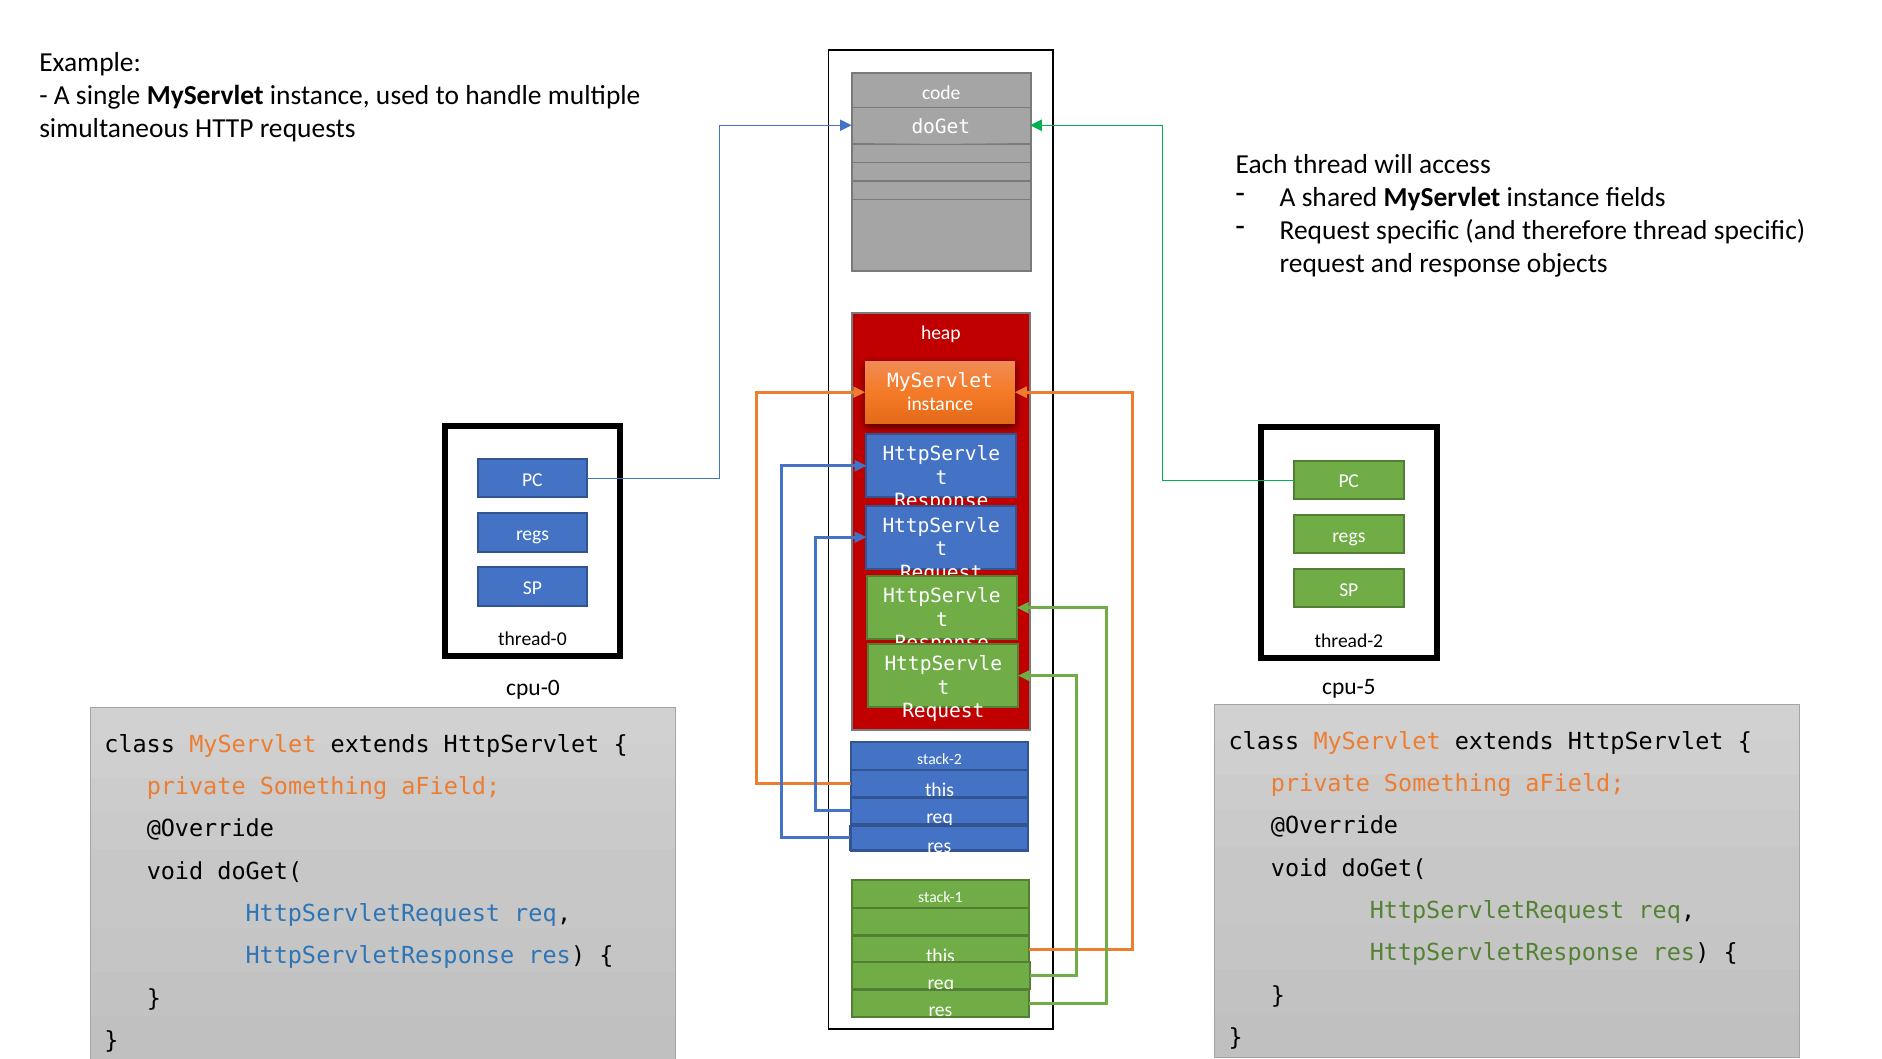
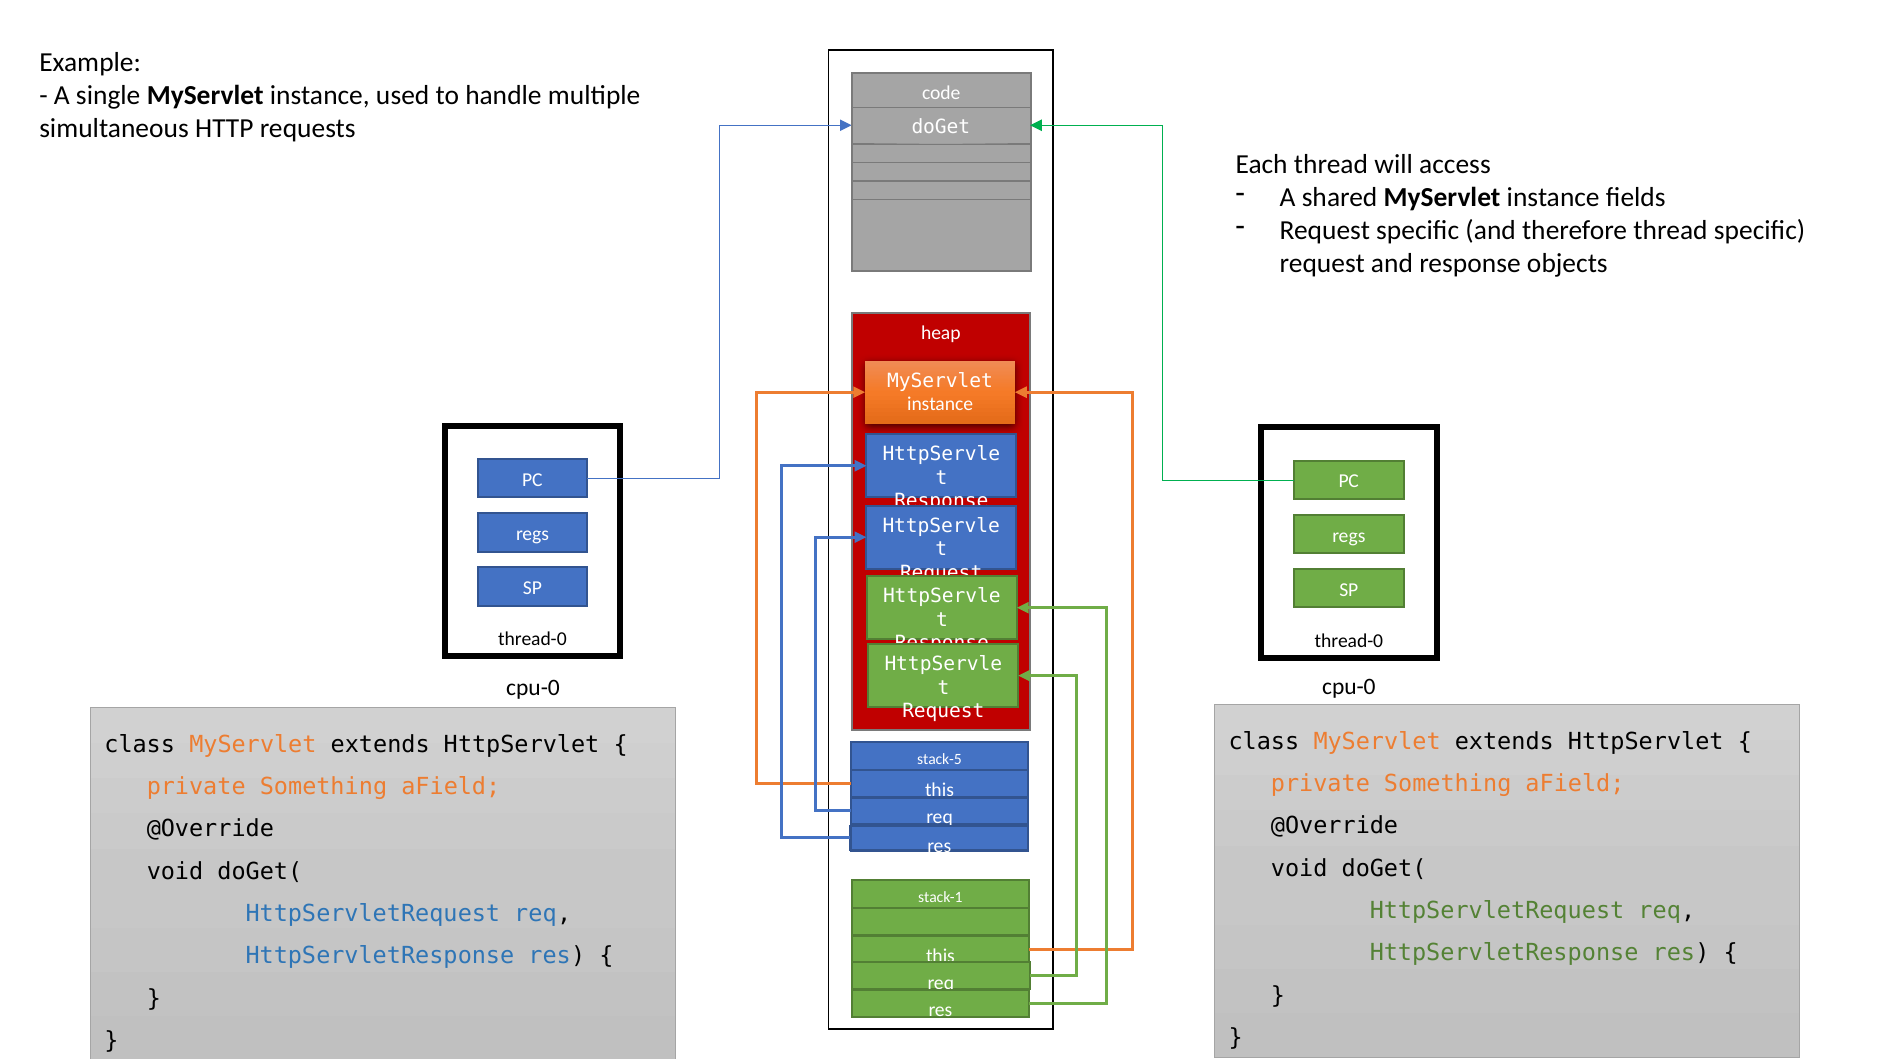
thread-2: thread-2 -> thread-0 (1349, 640)
cpu-0 cpu-5: cpu-5 -> cpu-0 (1349, 686)
stack-2: stack-2 -> stack-5 (940, 759)
